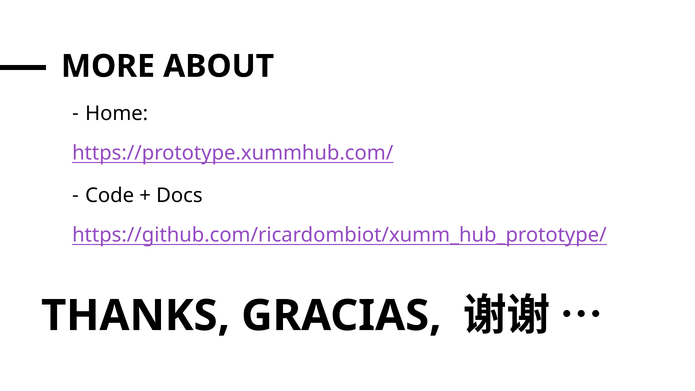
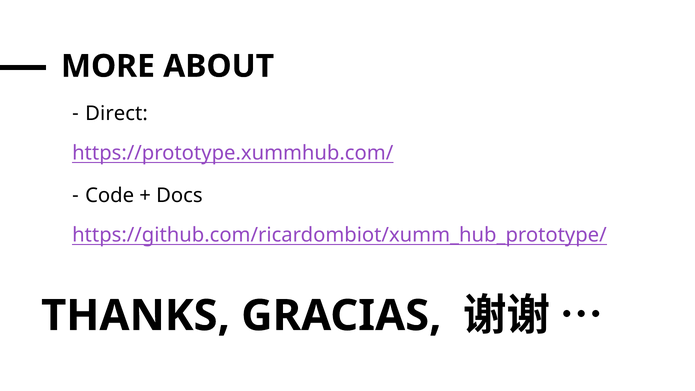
Home: Home -> Direct (117, 113)
